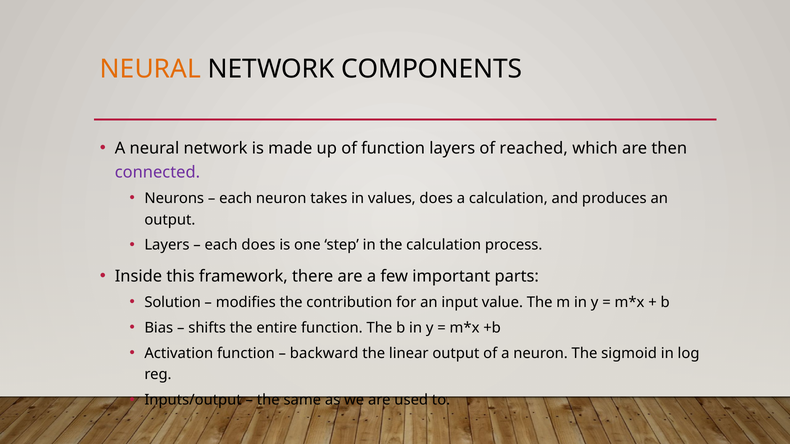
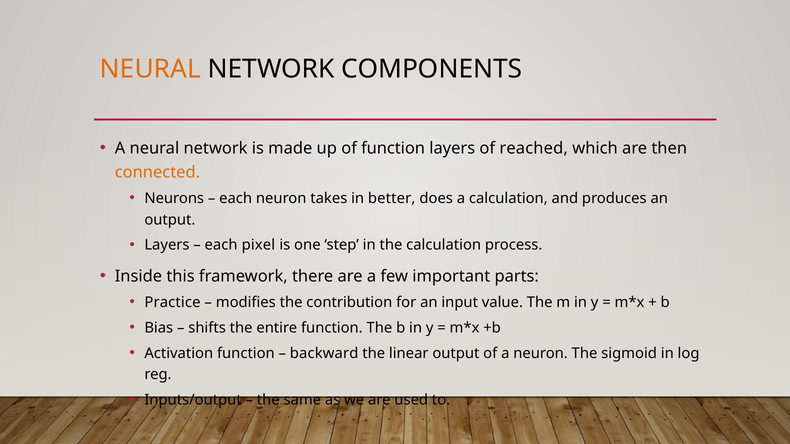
connected colour: purple -> orange (157, 172)
values: values -> better (392, 199)
each does: does -> pixel (258, 245)
Solution: Solution -> Practice (172, 303)
